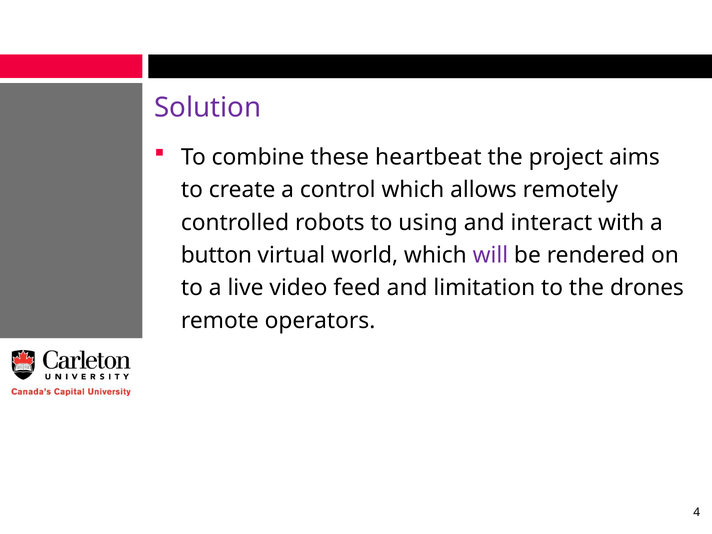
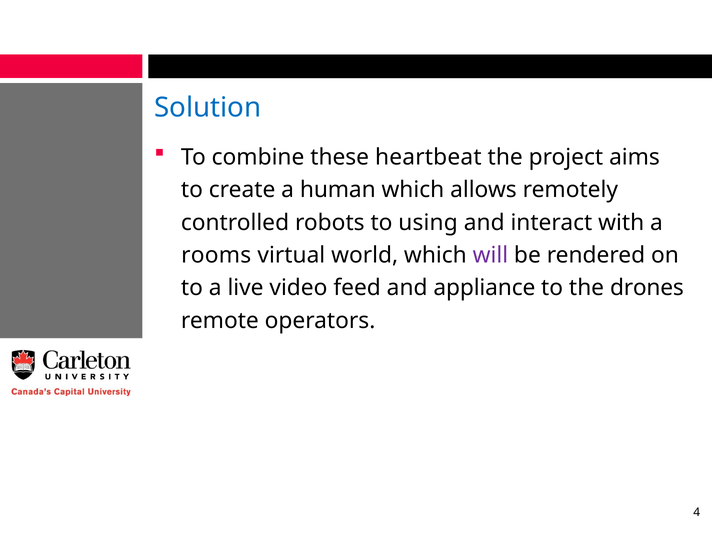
Solution colour: purple -> blue (208, 108)
control: control -> human (338, 190)
button: button -> rooms (216, 255)
limitation: limitation -> appliance (484, 288)
